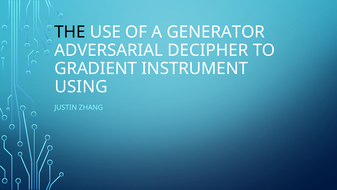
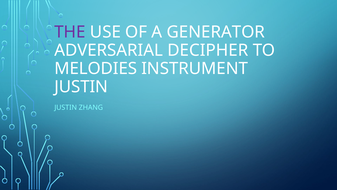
THE colour: black -> purple (70, 32)
GRADIENT: GRADIENT -> MELODIES (96, 68)
USING: USING -> JUSTIN (81, 87)
